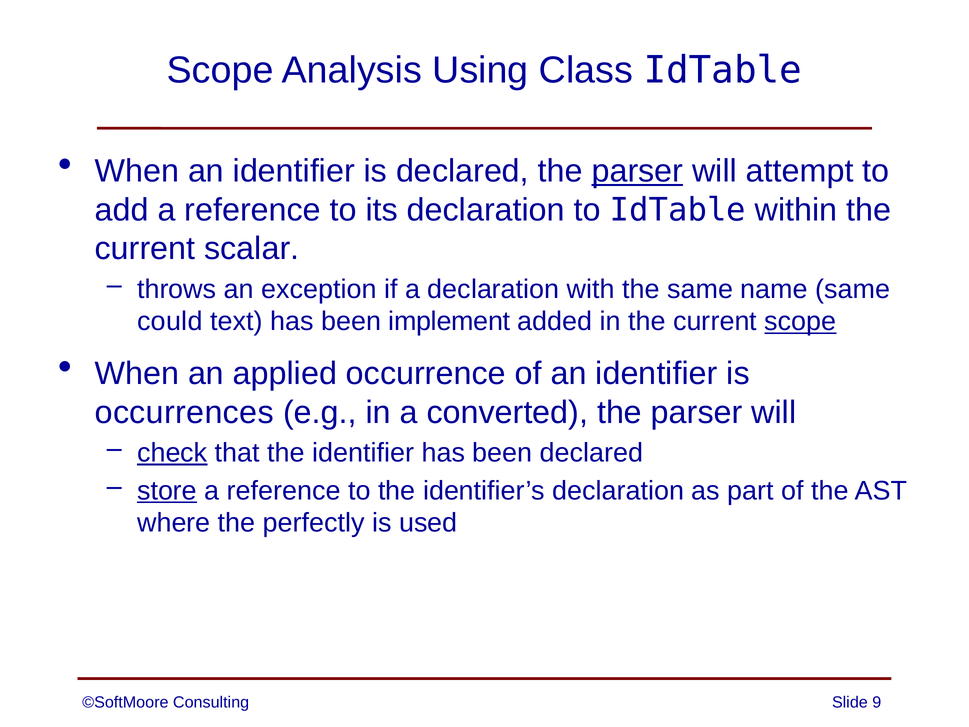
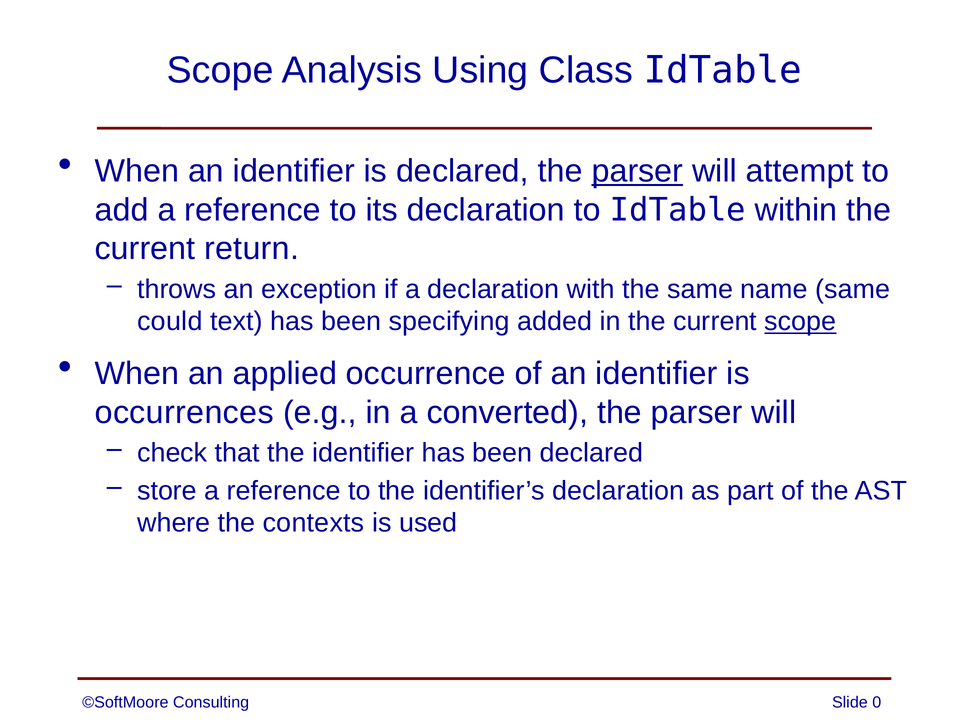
scalar: scalar -> return (252, 249)
implement: implement -> specifying (449, 321)
check underline: present -> none (172, 453)
store underline: present -> none (167, 490)
perfectly: perfectly -> contexts (314, 523)
9: 9 -> 0 (877, 702)
